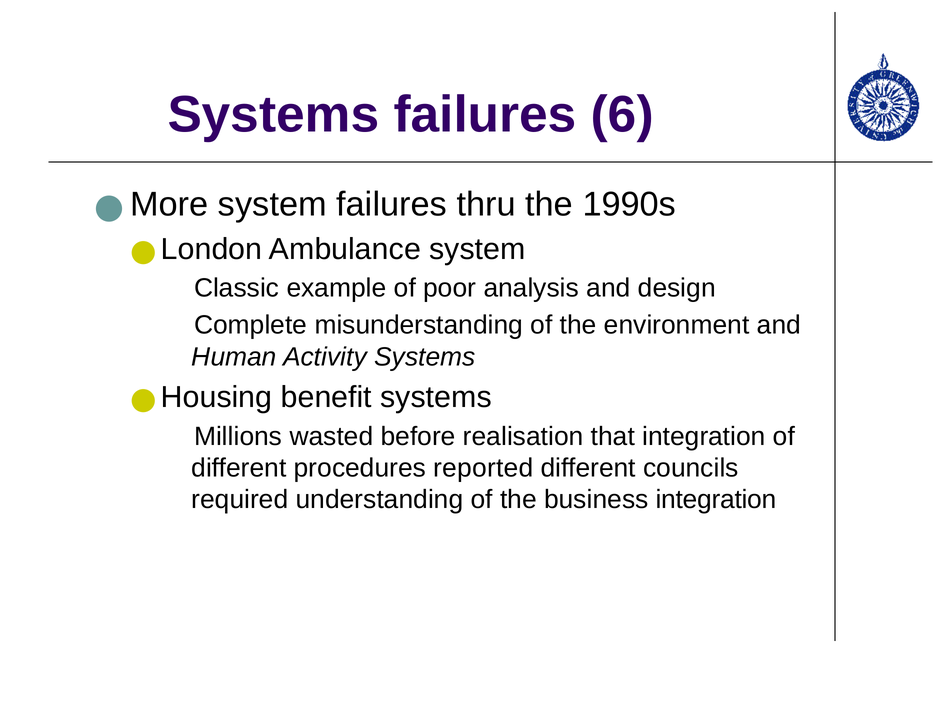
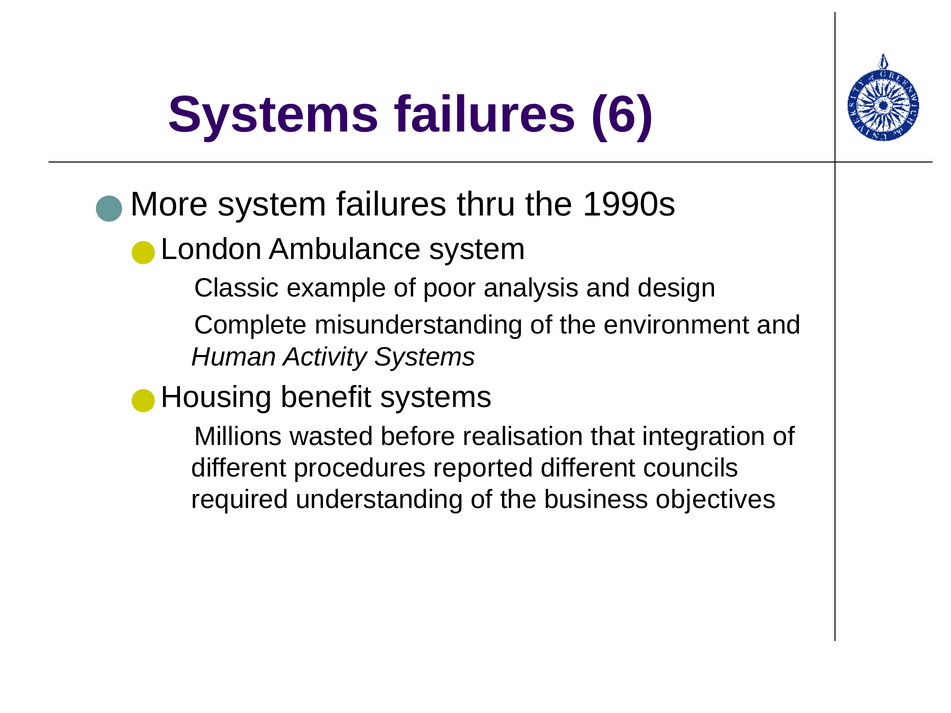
business integration: integration -> objectives (716, 500)
